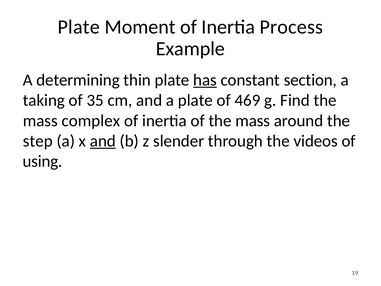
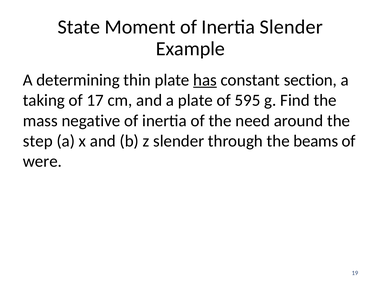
Plate: Plate -> State (79, 27)
Inertia Process: Process -> Slender (291, 27)
35: 35 -> 17 (95, 100)
469: 469 -> 595 (247, 100)
complex: complex -> negative (91, 121)
of the mass: mass -> need (253, 121)
and underline: present -> none (103, 141)
videos: videos -> beams (316, 141)
using: using -> were (42, 161)
